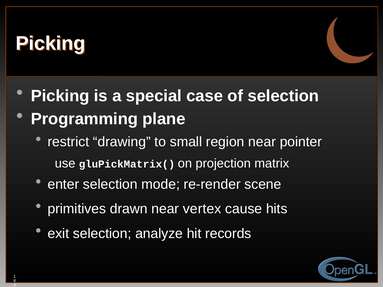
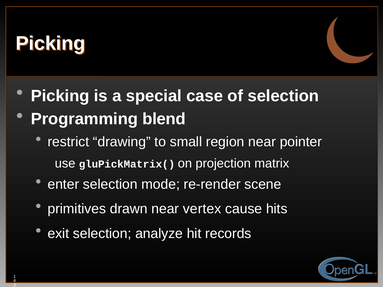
plane: plane -> blend (164, 119)
